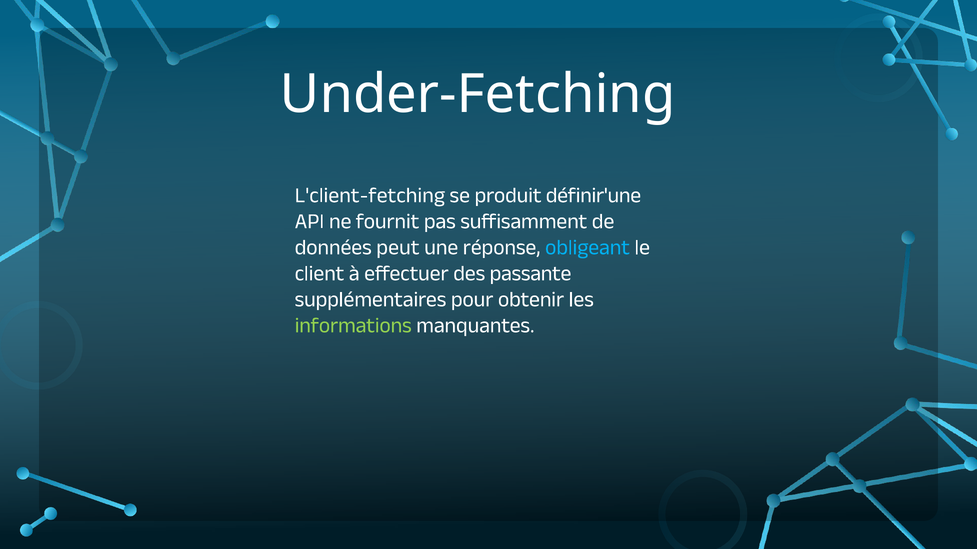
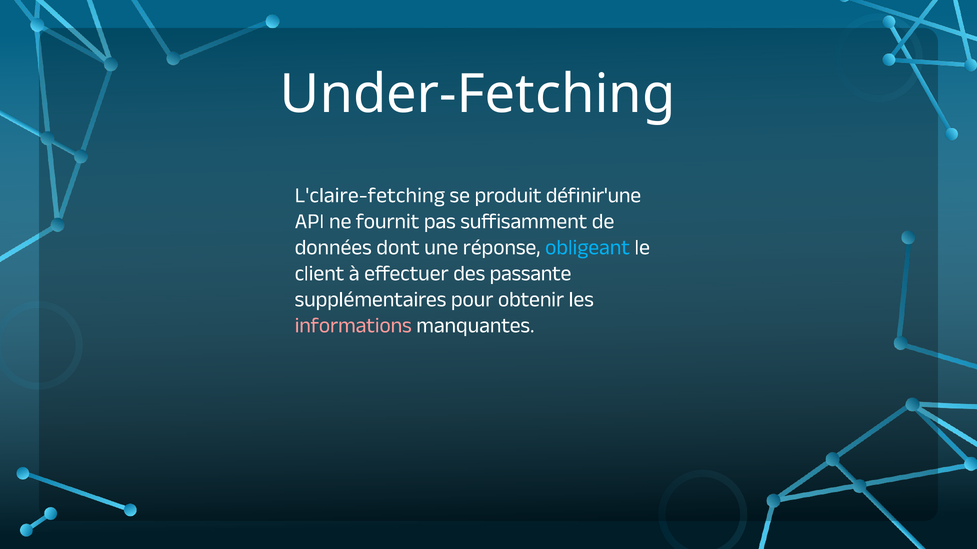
L'client-fetching: L'client-fetching -> L'claire-fetching (370, 195)
peut: peut -> dont (398, 247)
informations colour: light green -> pink (353, 325)
